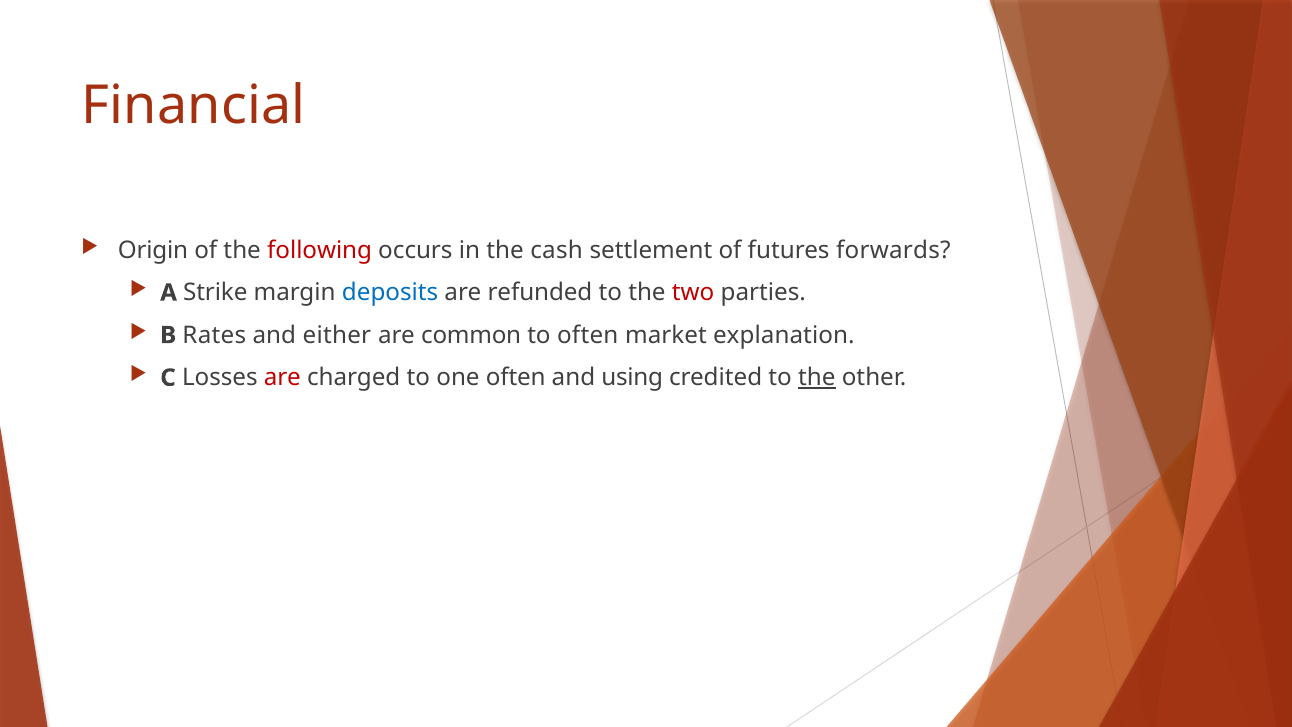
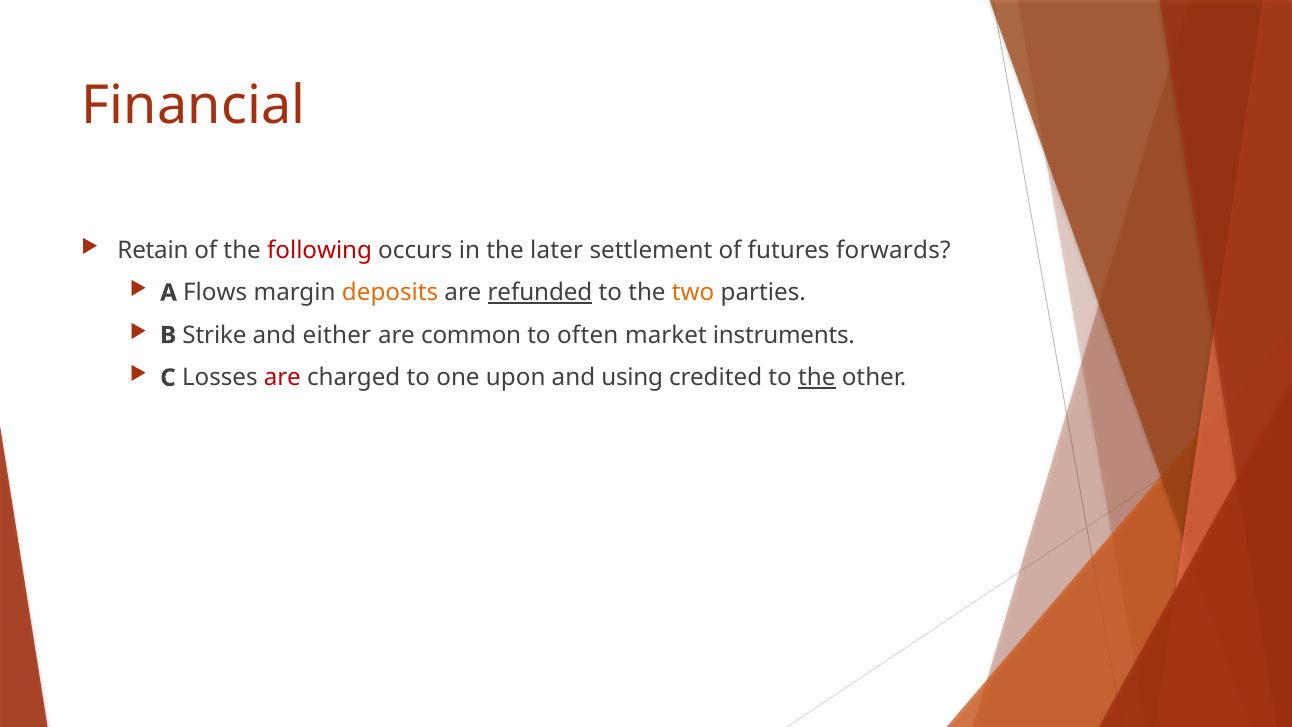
Origin: Origin -> Retain (153, 250)
cash: cash -> later (557, 250)
Strike: Strike -> Flows (215, 293)
deposits colour: blue -> orange (390, 293)
refunded underline: none -> present (540, 293)
two colour: red -> orange (693, 293)
Rates: Rates -> Strike (215, 335)
explanation: explanation -> instruments (784, 335)
one often: often -> upon (516, 378)
